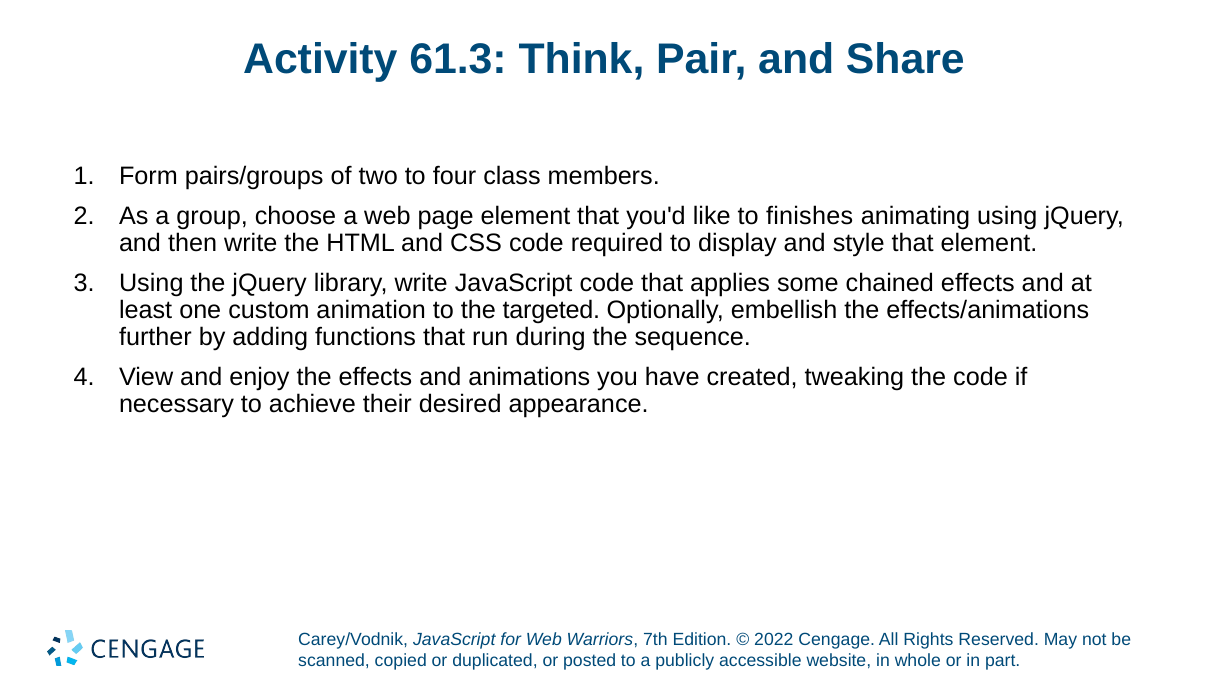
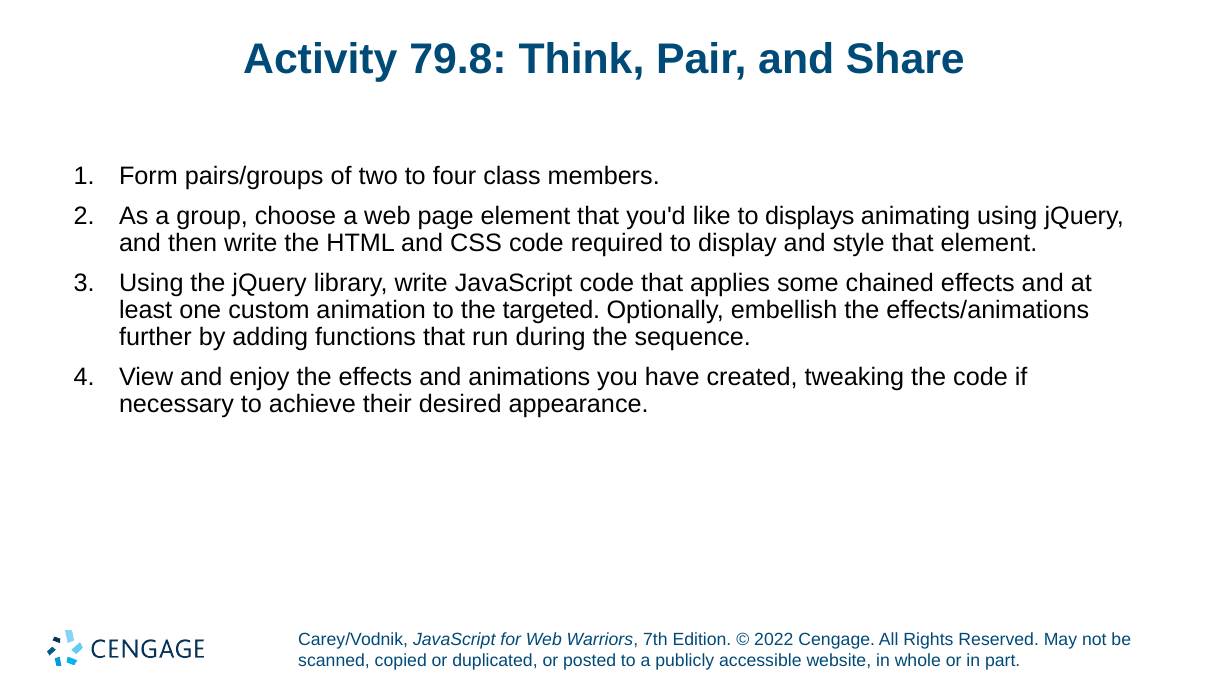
61.3: 61.3 -> 79.8 (458, 59)
finishes: finishes -> displays (810, 216)
